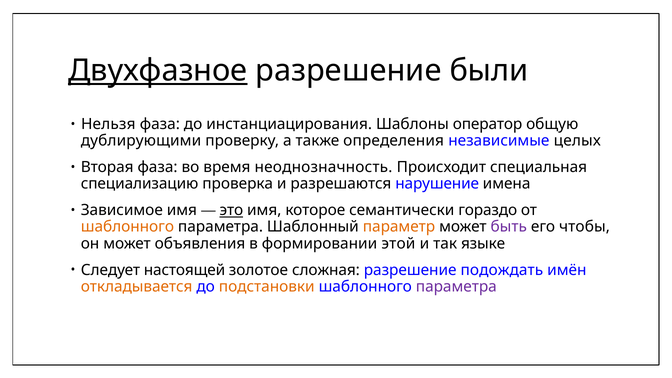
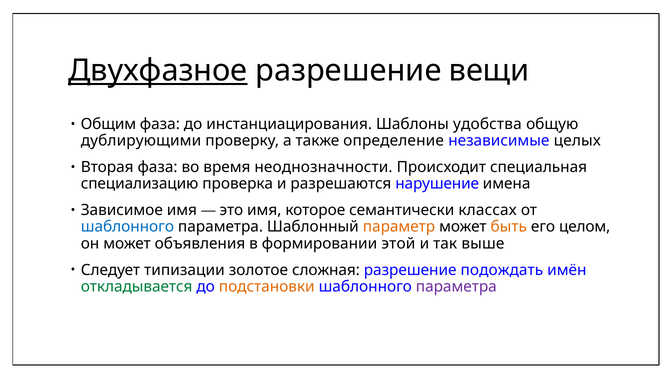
были: были -> вещи (489, 71)
Нельзя: Нельзя -> Общим (108, 124)
оператор: оператор -> удобства (487, 124)
определения: определения -> определение (394, 141)
неоднозначность: неоднозначность -> неоднозначности (324, 167)
это underline: present -> none (231, 210)
гораздо: гораздо -> классах (488, 210)
шаблонного colour: orange -> blue (127, 227)
быть colour: purple -> orange (509, 227)
чтобы: чтобы -> целом (585, 227)
языке: языке -> выше (483, 244)
настоящей: настоящей -> типизации (184, 270)
откладывается colour: orange -> green (137, 287)
